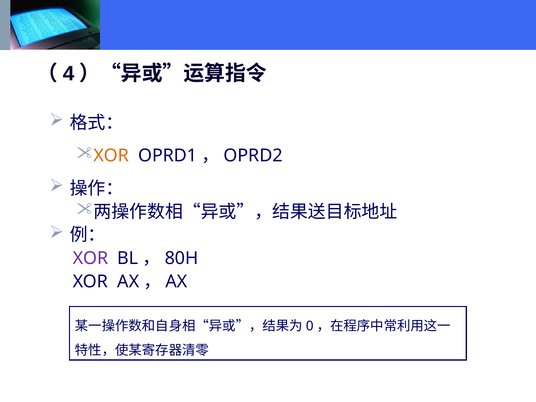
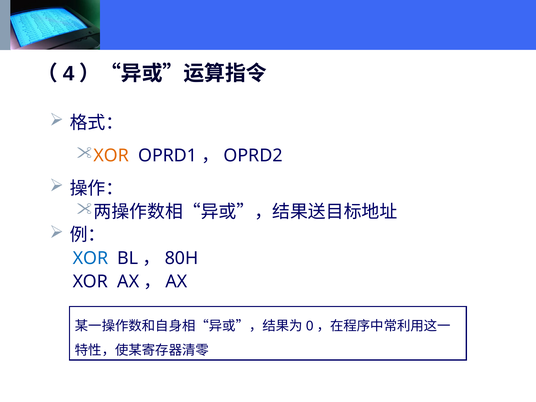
XOR colour: purple -> blue (91, 258)
